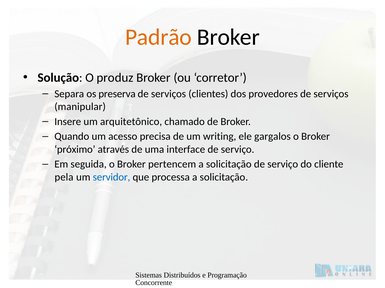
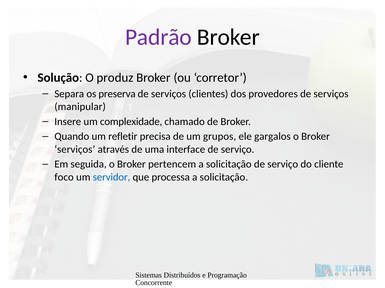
Padrão colour: orange -> purple (158, 37)
arquitetônico: arquitetônico -> complexidade (131, 122)
acesso: acesso -> refletir (123, 137)
writing: writing -> grupos (220, 137)
próximo: próximo -> serviços (75, 150)
pela: pela -> foco (64, 177)
